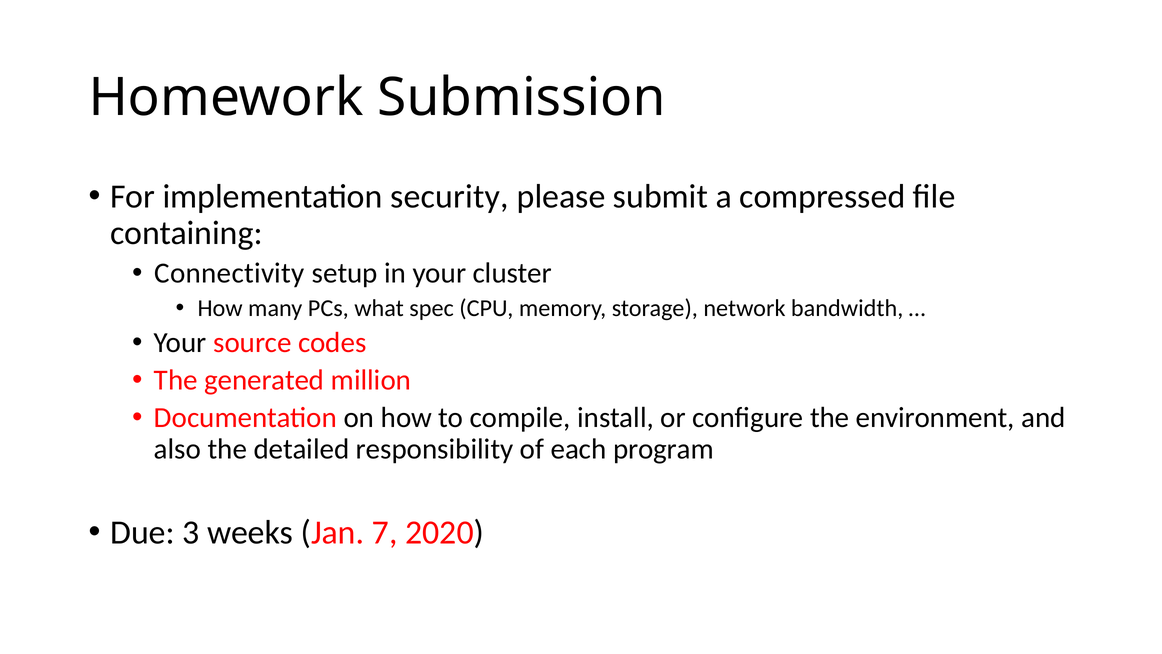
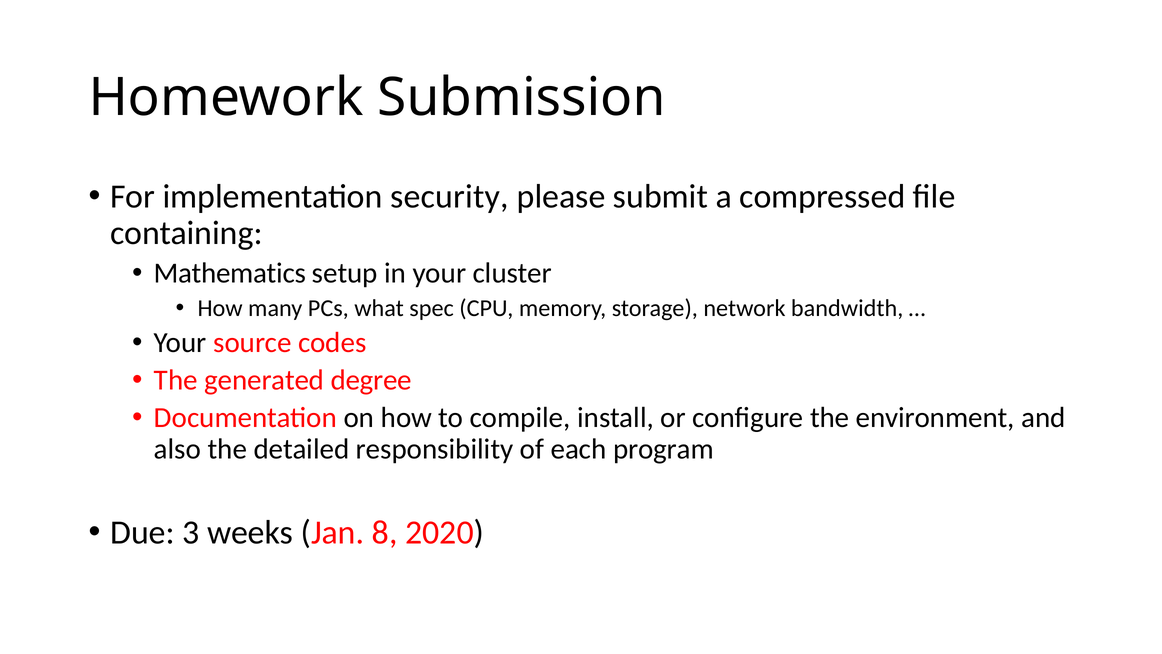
Connectivity: Connectivity -> Mathematics (230, 273)
million: million -> degree (371, 380)
7: 7 -> 8 (385, 532)
